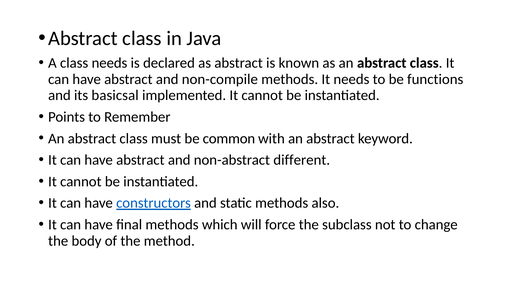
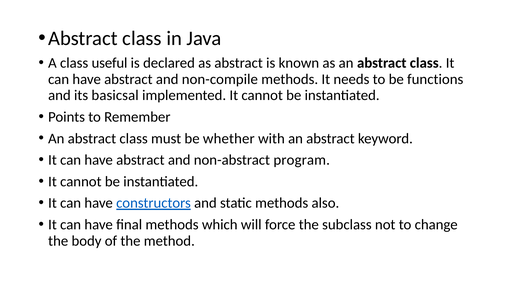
class needs: needs -> useful (110, 63)
common: common -> whether (229, 139)
different: different -> program (302, 160)
